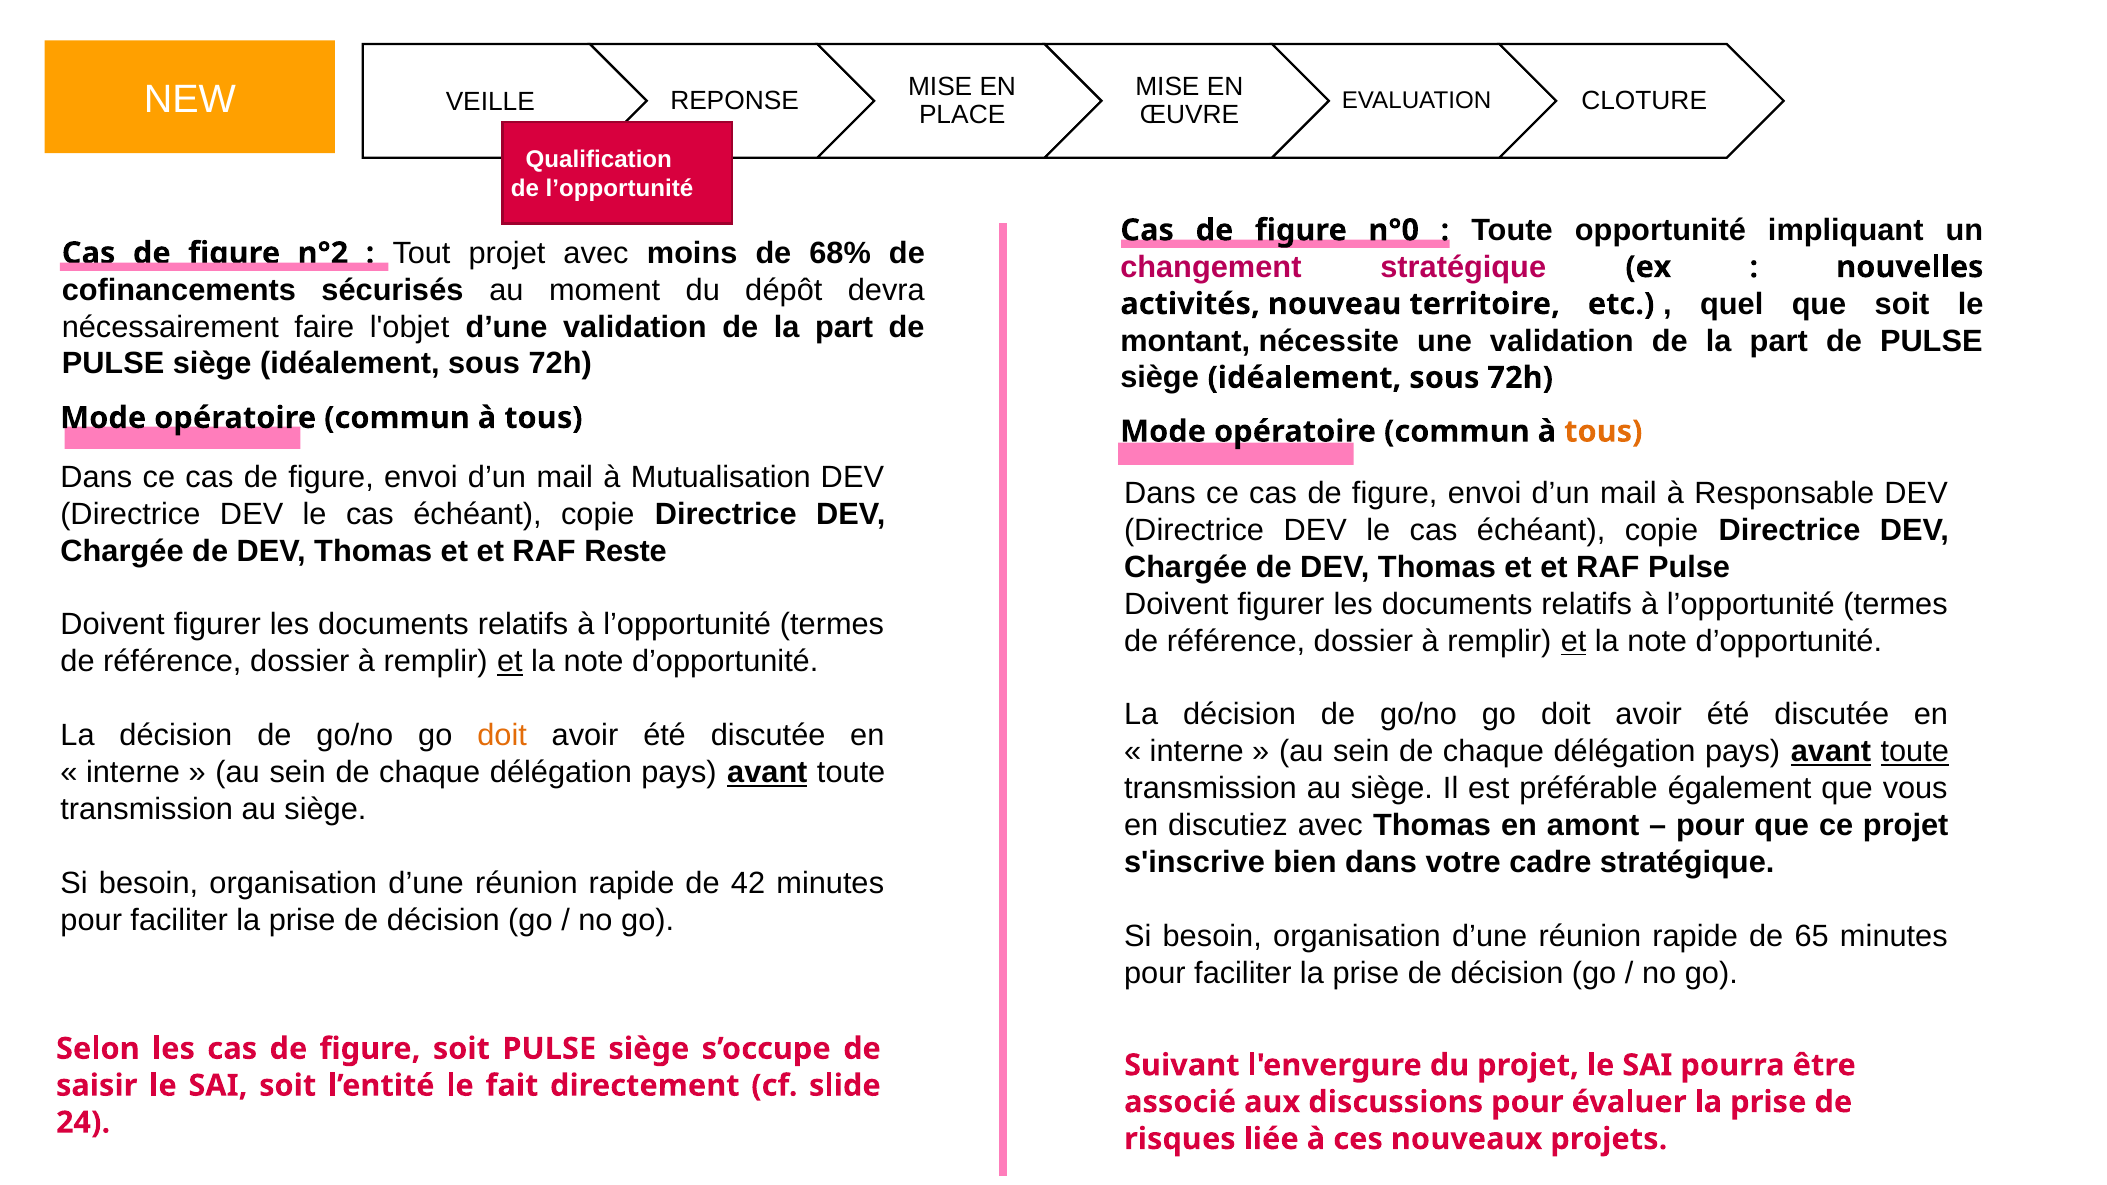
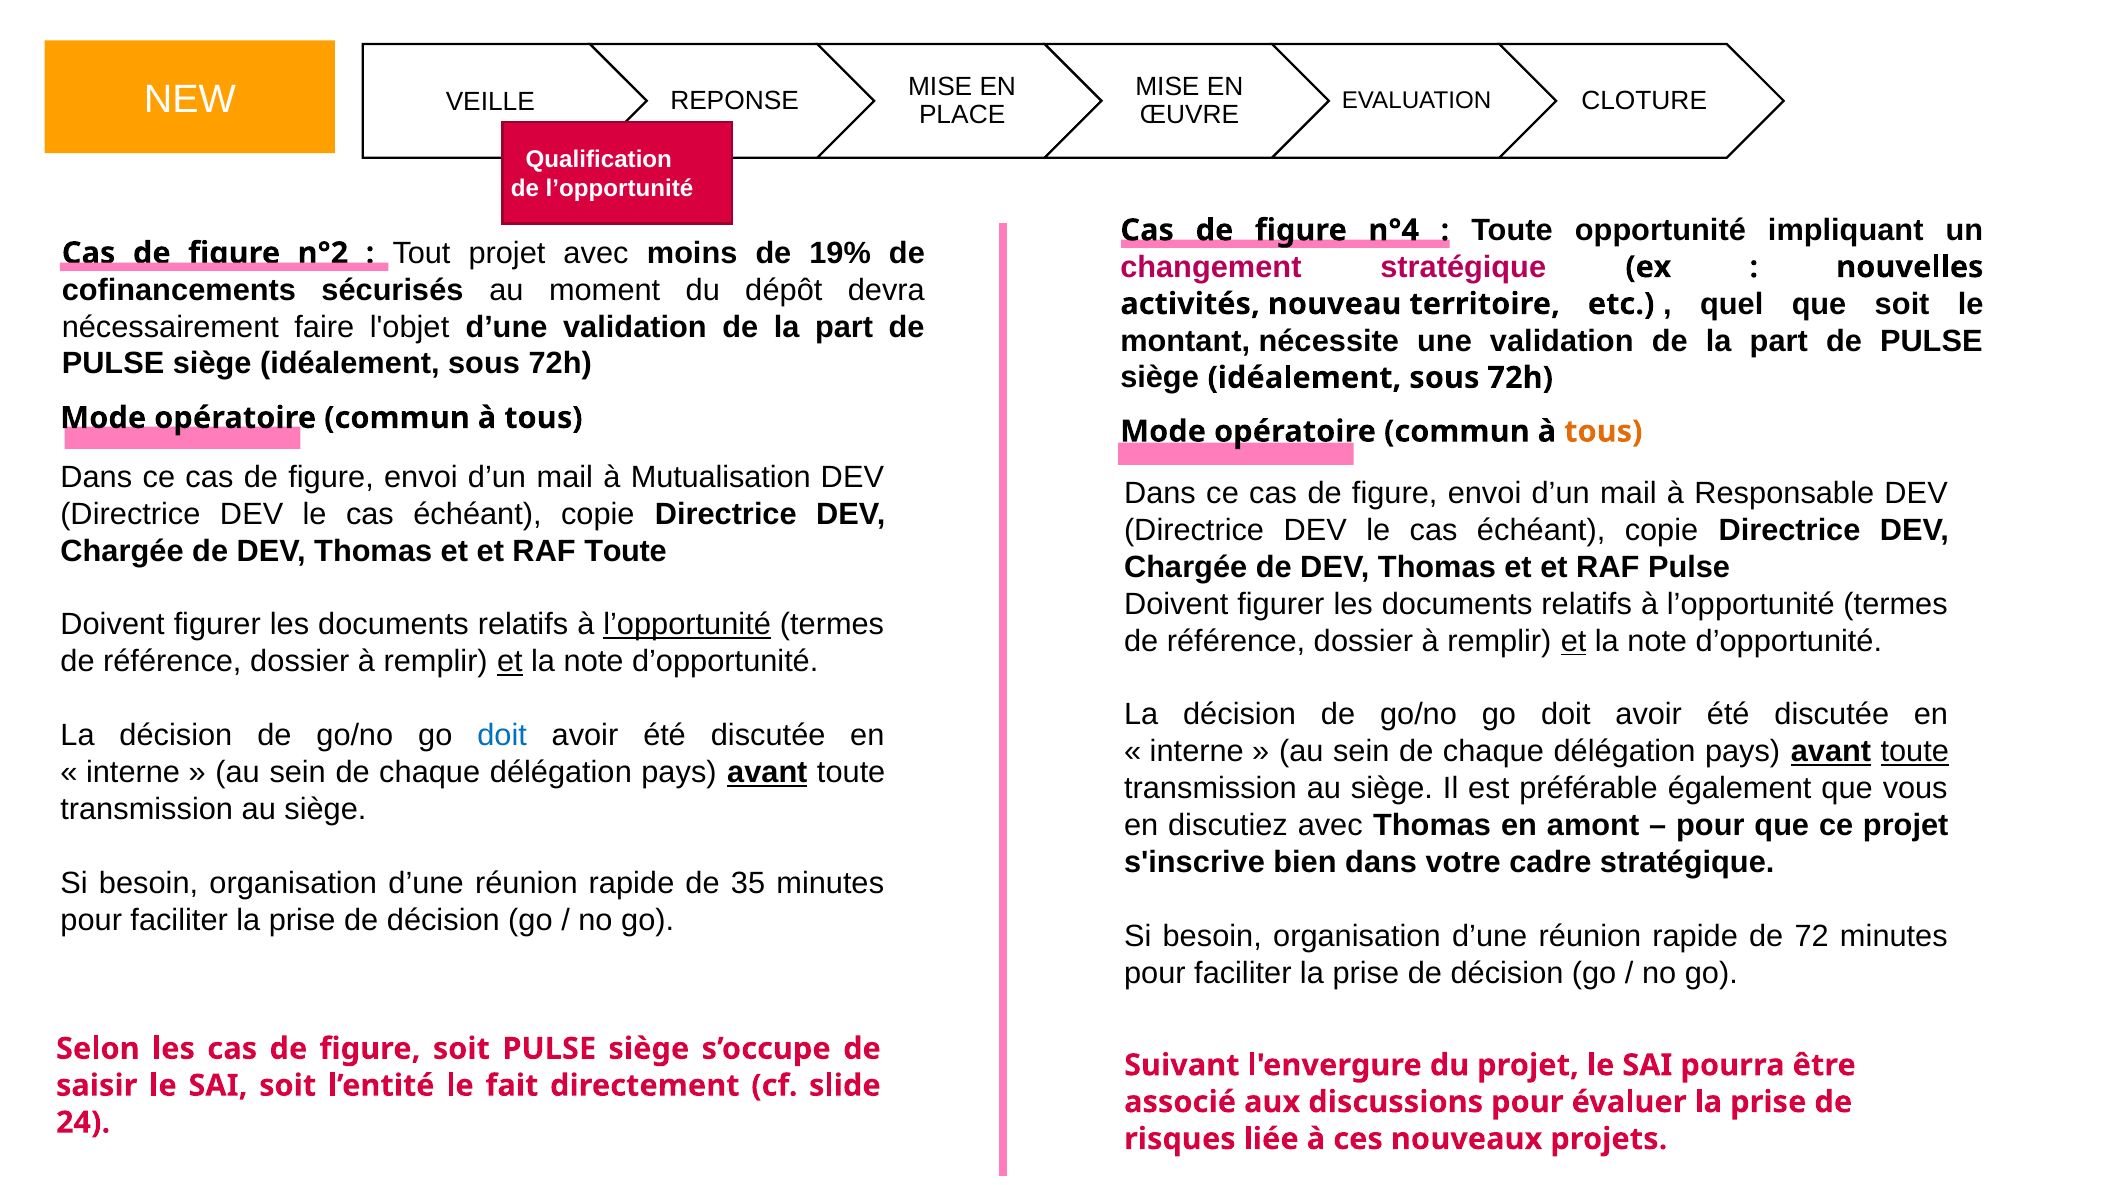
n°0: n°0 -> n°4 (1394, 230)
68%: 68% -> 19% (840, 253)
RAF Reste: Reste -> Toute (626, 551)
l’opportunité underline: none -> present (687, 625)
doit colour: orange -> blue (502, 736)
42: 42 -> 35 (748, 883)
65: 65 -> 72 (1812, 936)
